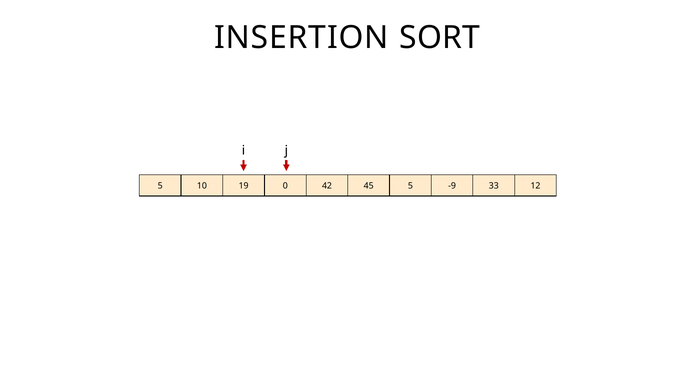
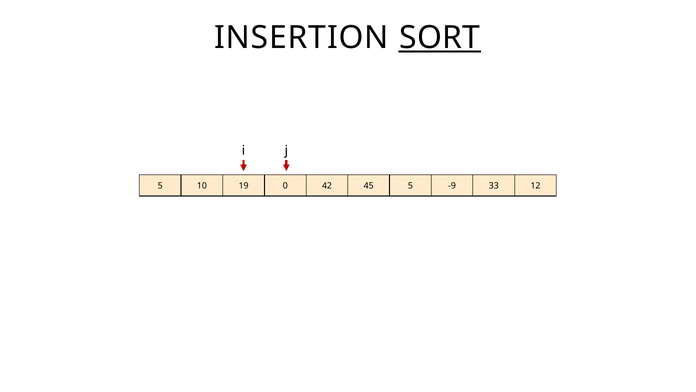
SORT underline: none -> present (440, 38)
